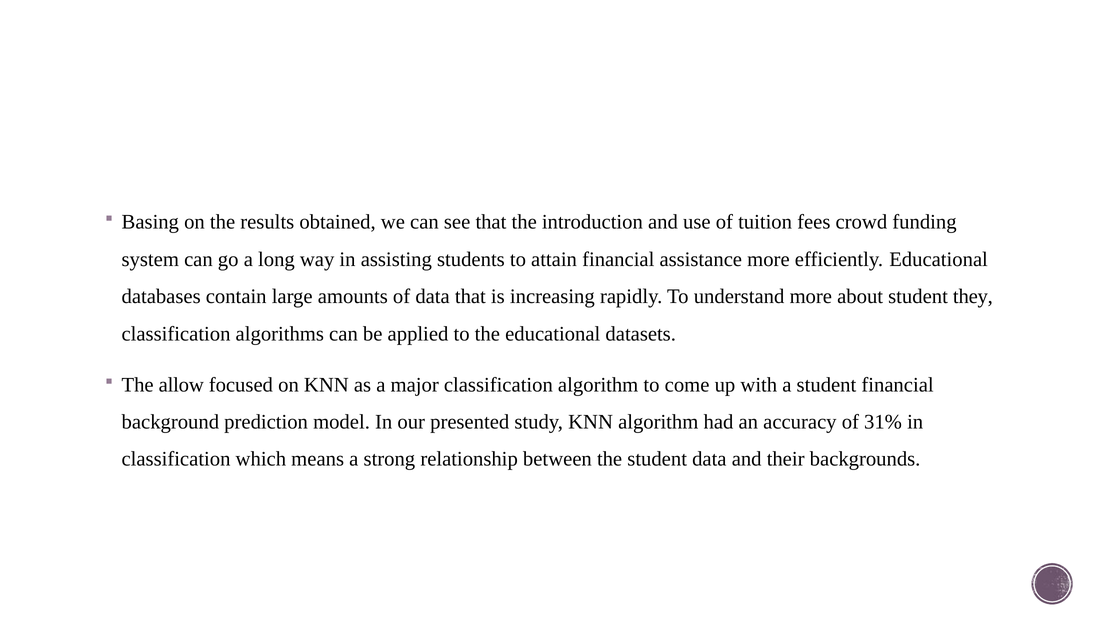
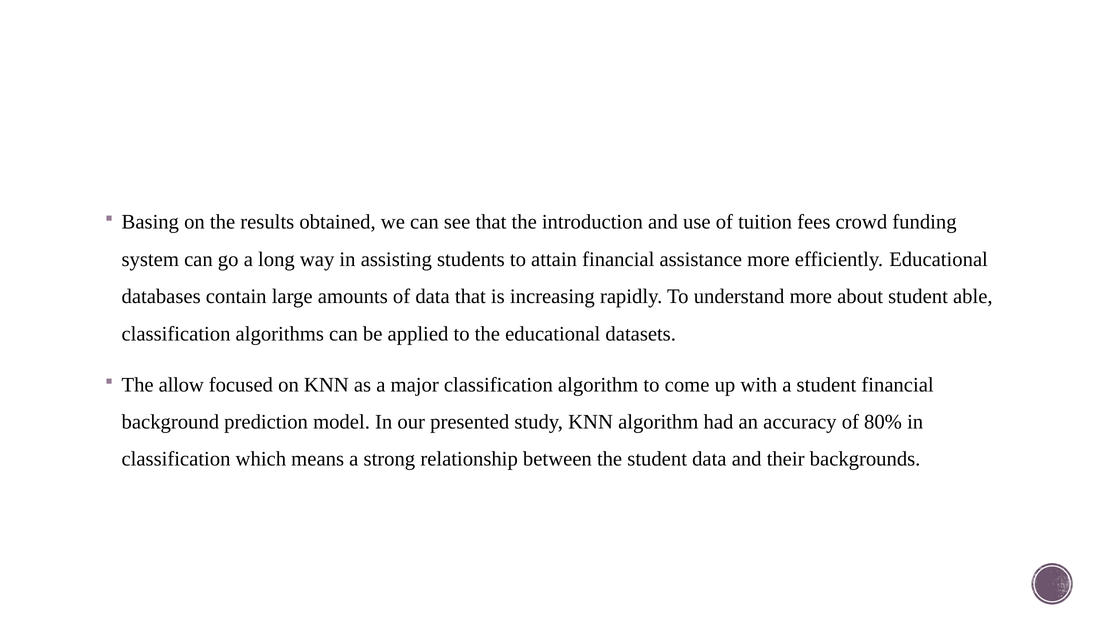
they: they -> able (973, 297)
31%: 31% -> 80% (883, 422)
